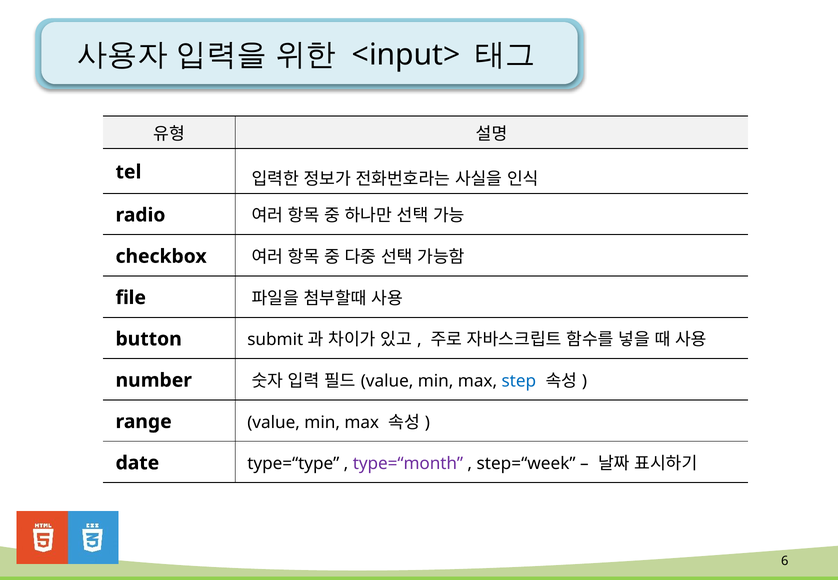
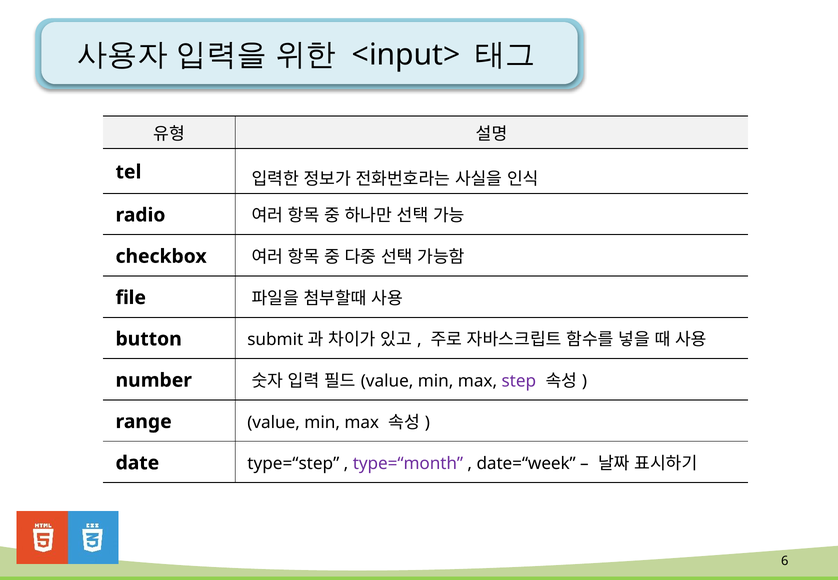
step colour: blue -> purple (519, 381)
type=“type: type=“type -> type=“step (293, 464)
step=“week: step=“week -> date=“week (526, 464)
